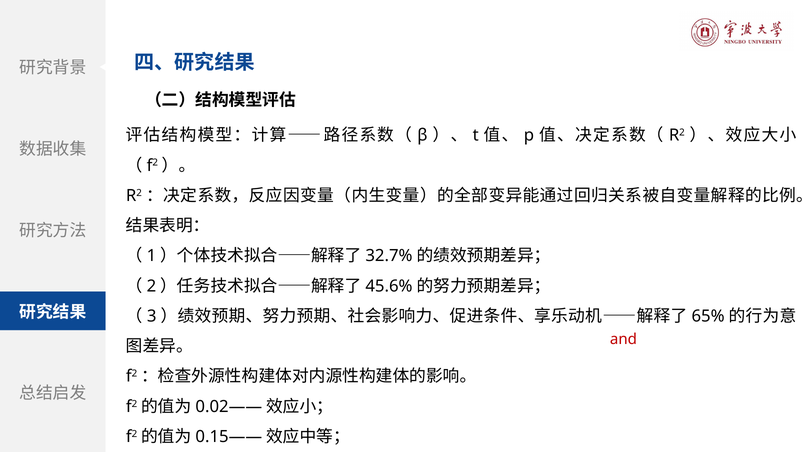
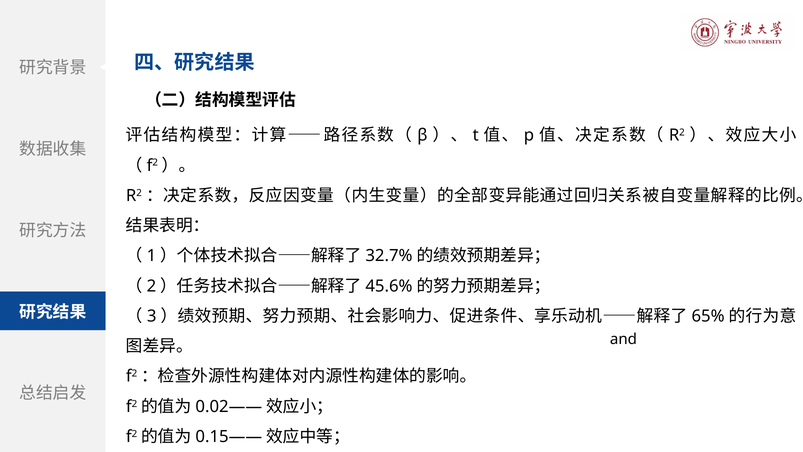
and colour: red -> black (623, 339)
